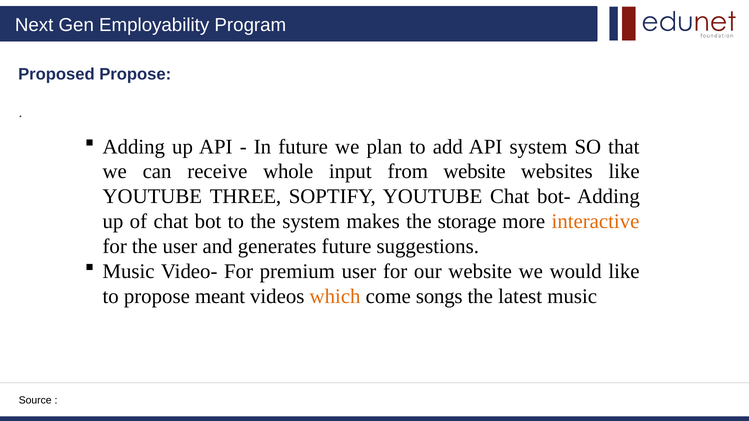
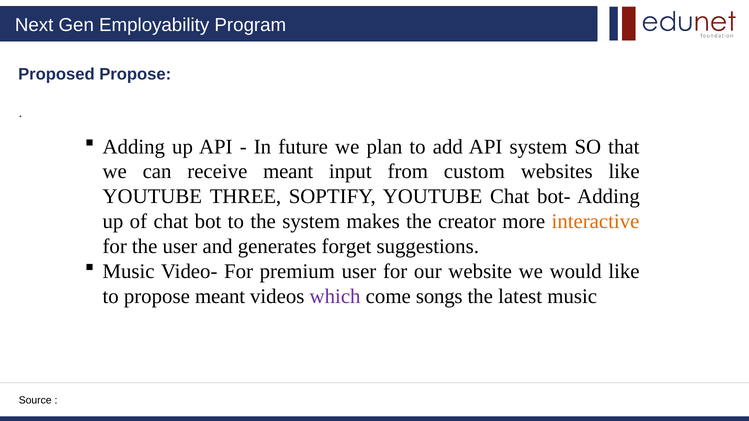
receive whole: whole -> meant (288, 172)
from website: website -> custom (474, 172)
storage: storage -> creator (467, 222)
generates future: future -> forget (346, 247)
which colour: orange -> purple (335, 297)
